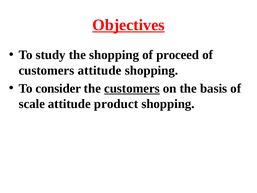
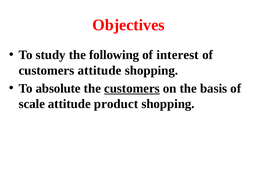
Objectives underline: present -> none (128, 25)
the shopping: shopping -> following (114, 55)
proceed: proceed -> interest (178, 55)
consider: consider -> absolute (58, 88)
